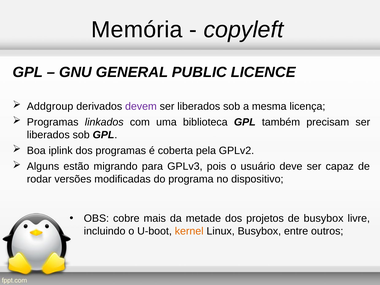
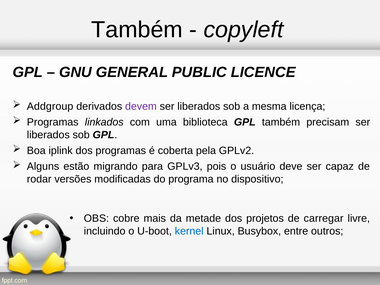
Memória: Memória -> Também (137, 30)
de busybox: busybox -> carregar (324, 218)
kernel colour: orange -> blue (189, 231)
